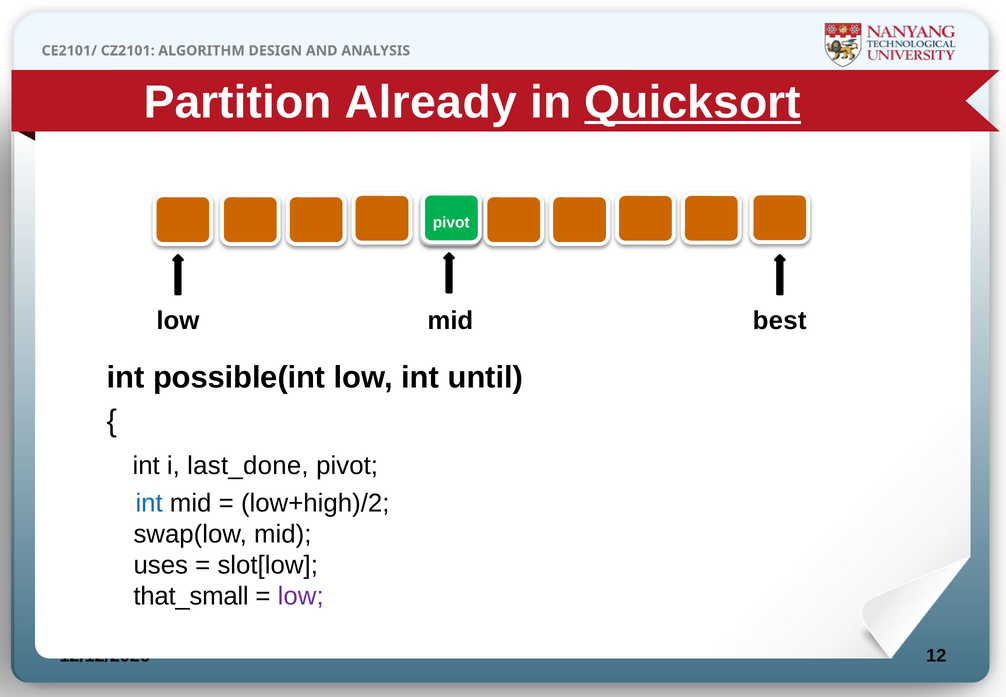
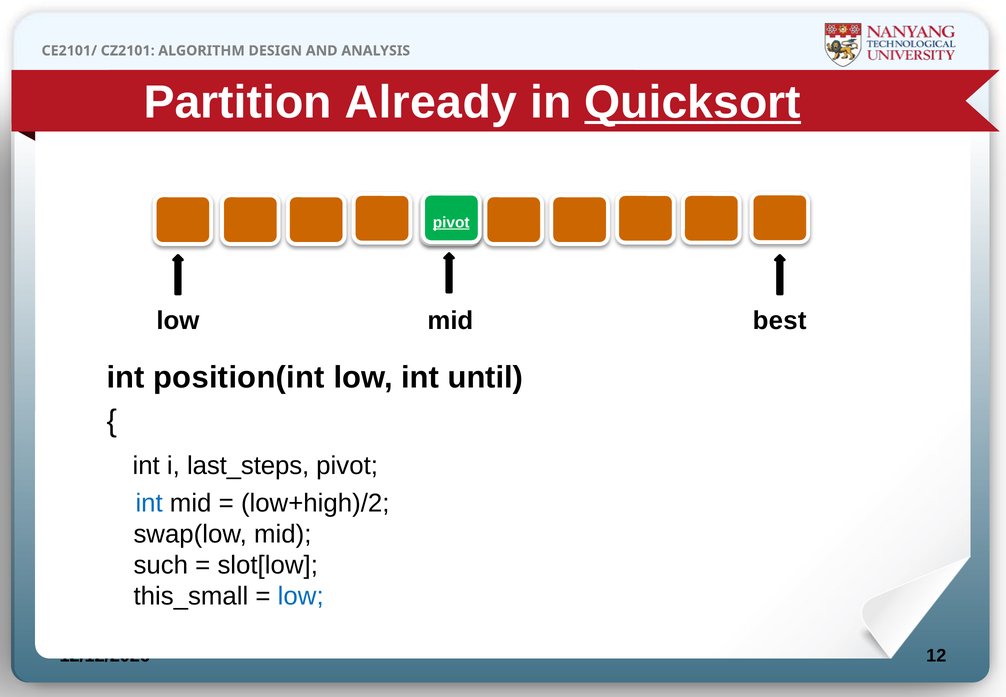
pivot underline: none -> present (451, 222)
possible(int: possible(int -> position(int (239, 377)
last_done: last_done -> last_steps (248, 466)
uses: uses -> such (161, 565)
that_small: that_small -> this_small (191, 596)
low colour: purple -> blue (301, 596)
